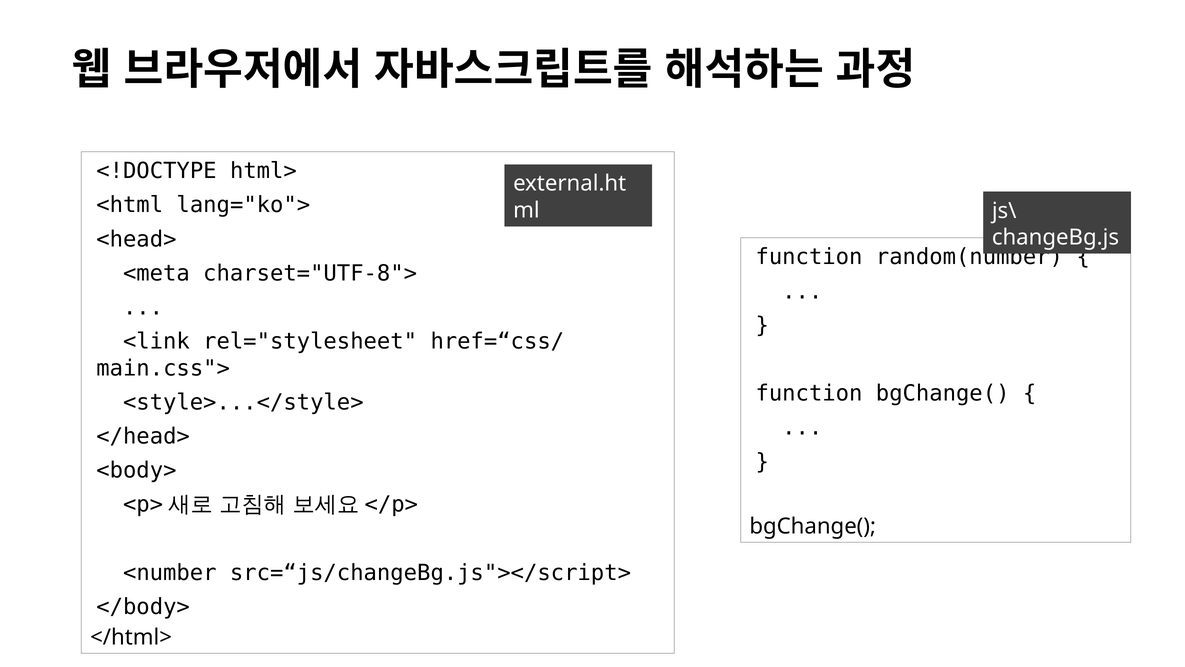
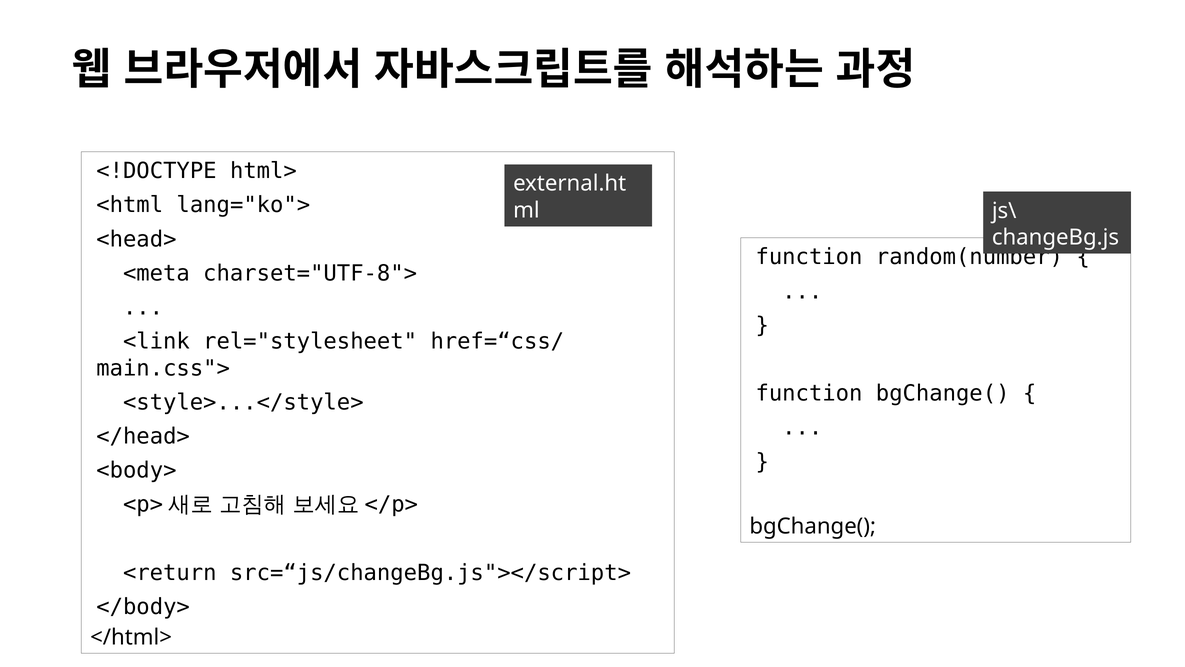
<number: <number -> <return (170, 572)
